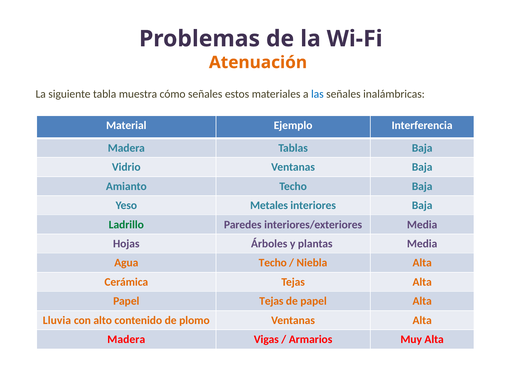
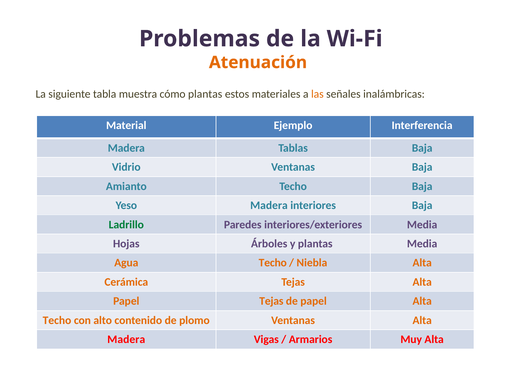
cómo señales: señales -> plantas (205, 94)
las colour: blue -> orange (317, 94)
Yeso Metales: Metales -> Madera (269, 205)
Lluvia: Lluvia -> Techo (57, 320)
